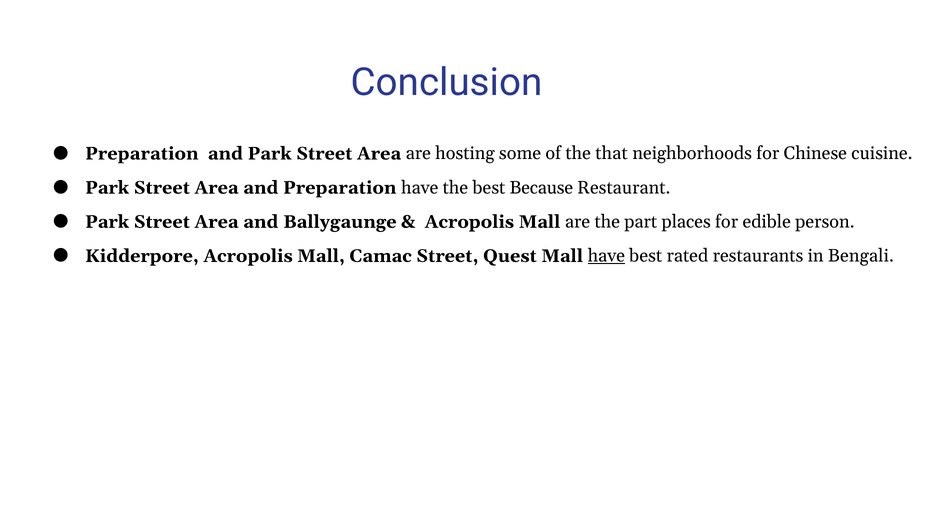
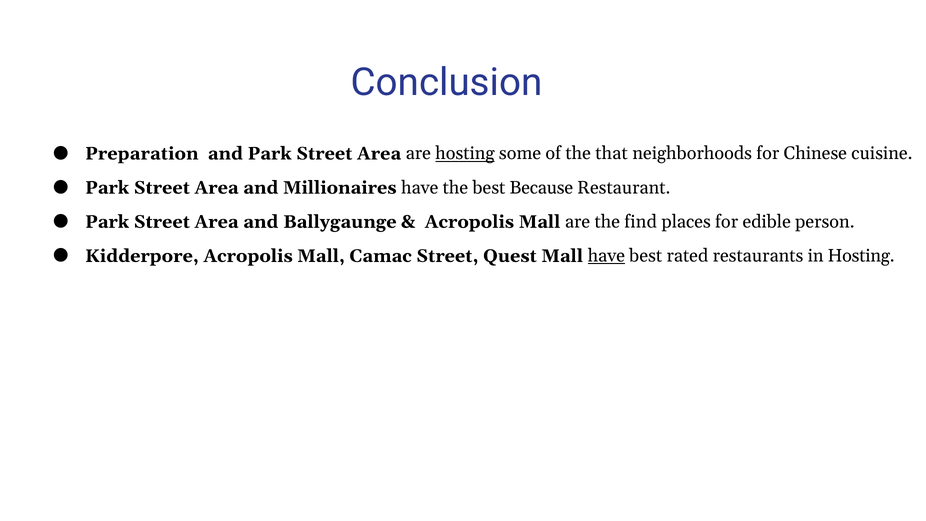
hosting underline: none -> present (465, 154)
and Preparation: Preparation -> Millionaires (340, 188)
part: part -> find (641, 222)
in Bengali: Bengali -> Hosting (861, 256)
